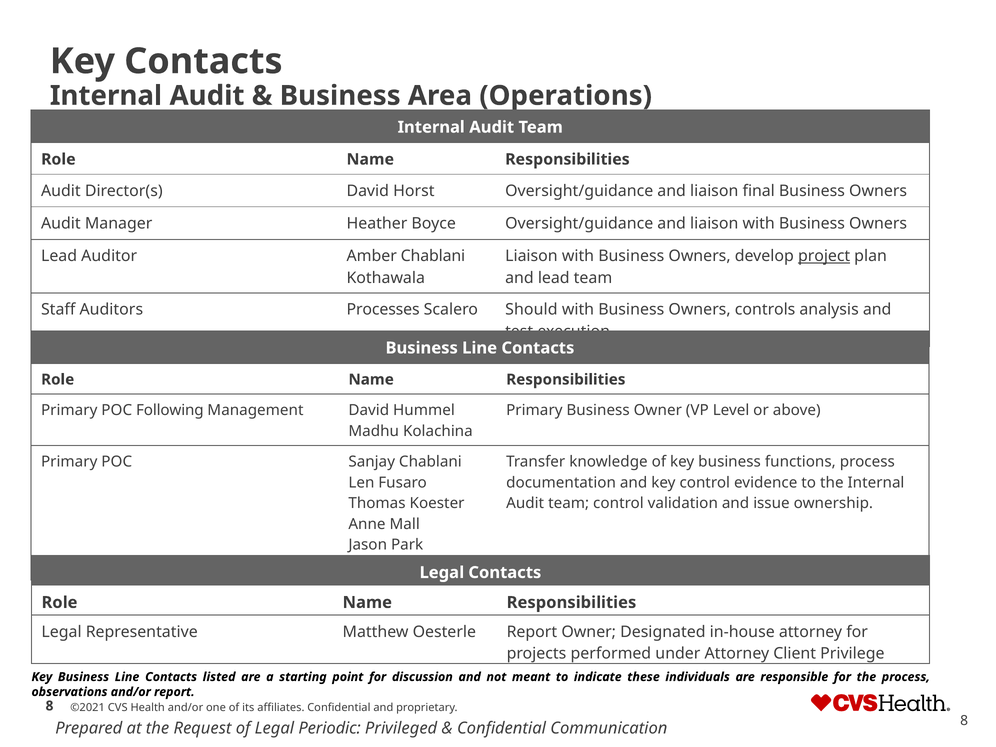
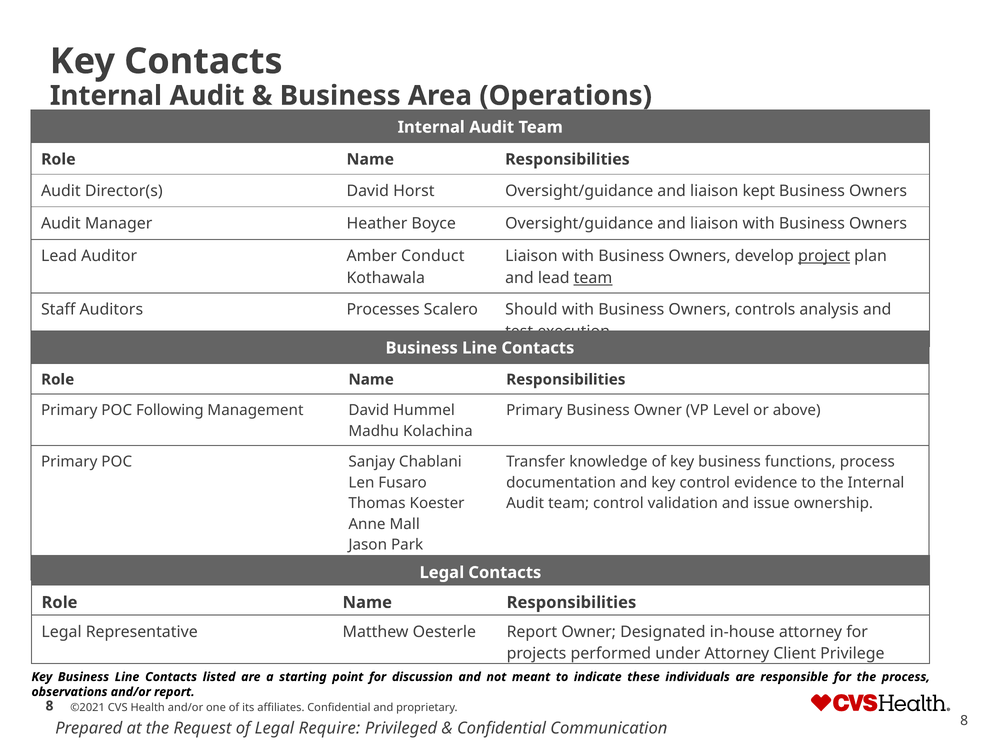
final: final -> kept (759, 191)
Amber Chablani: Chablani -> Conduct (433, 256)
team underline: none -> present (593, 278)
Periodic: Periodic -> Require (330, 728)
